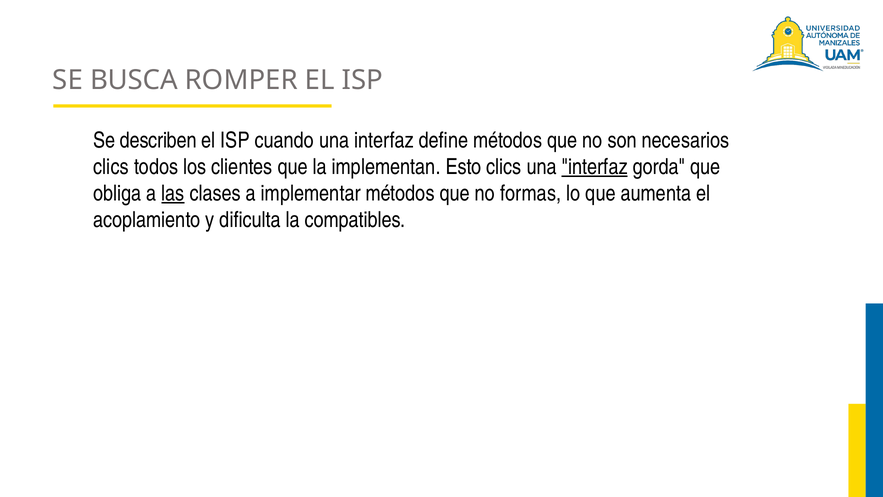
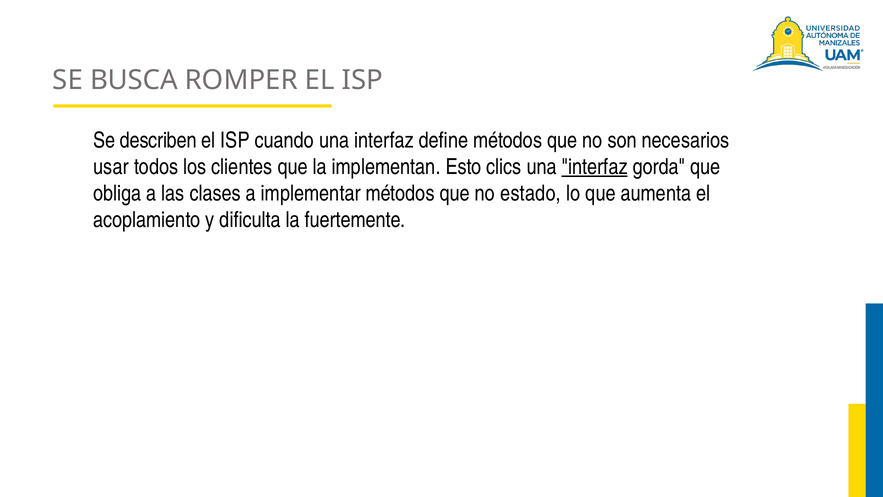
clics: clics -> usar (111, 167)
las underline: present -> none (173, 193)
formas: formas -> estado (531, 193)
compatibles: compatibles -> fuertemente (355, 220)
